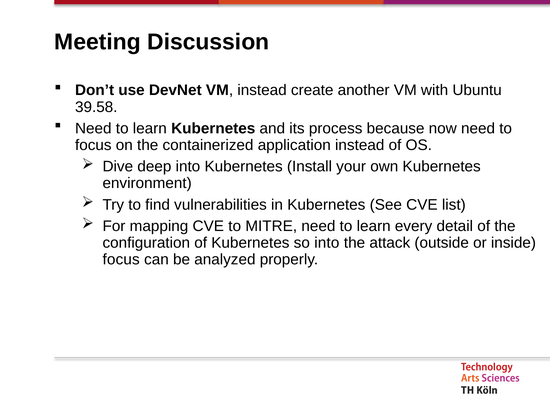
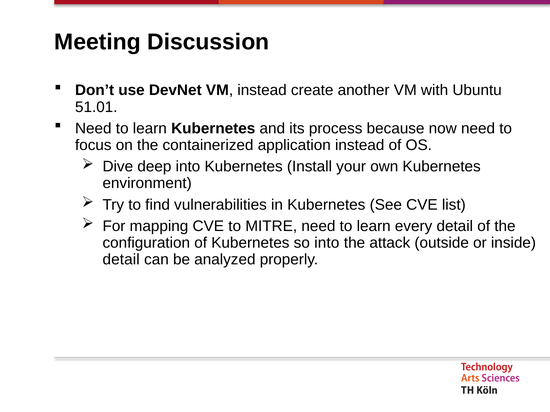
39.58: 39.58 -> 51.01 (96, 107)
focus: focus -> detail (121, 260)
